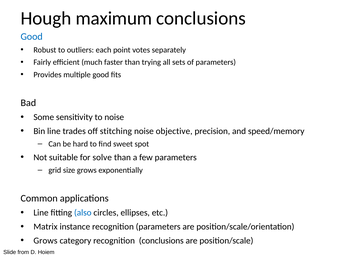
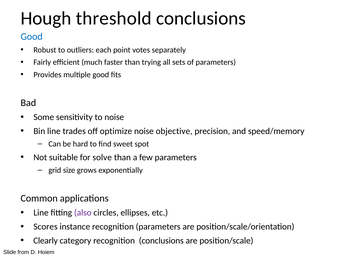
maximum: maximum -> threshold (114, 18)
stitching: stitching -> optimize (116, 131)
also colour: blue -> purple (83, 213)
Matrix: Matrix -> Scores (45, 227)
Grows: Grows -> Clearly (46, 241)
